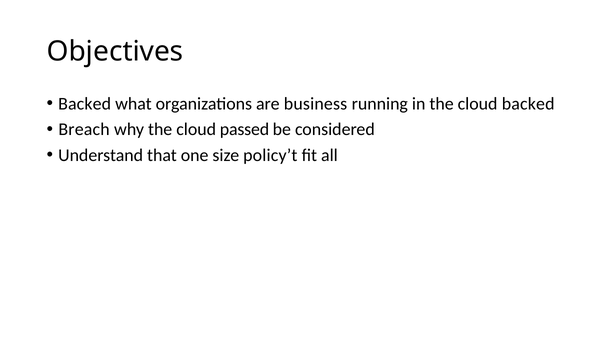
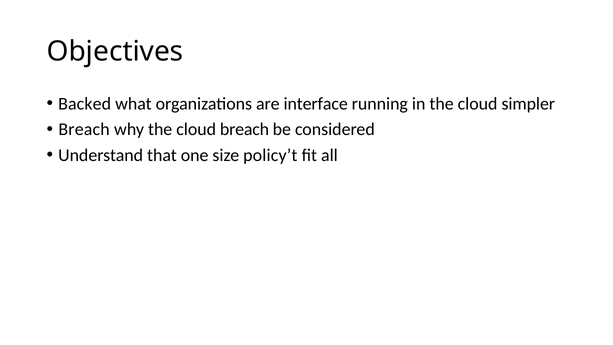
business: business -> interface (316, 104)
cloud backed: backed -> simpler (528, 104)
cloud passed: passed -> breach (244, 129)
